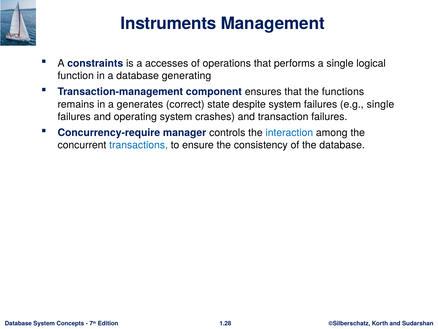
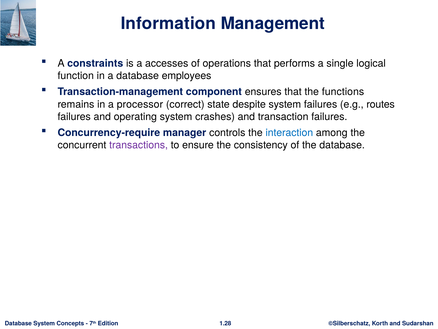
Instruments: Instruments -> Information (168, 24)
generating: generating -> employees (187, 76)
generates: generates -> processor (140, 104)
e.g single: single -> routes (381, 104)
transactions colour: blue -> purple (139, 145)
